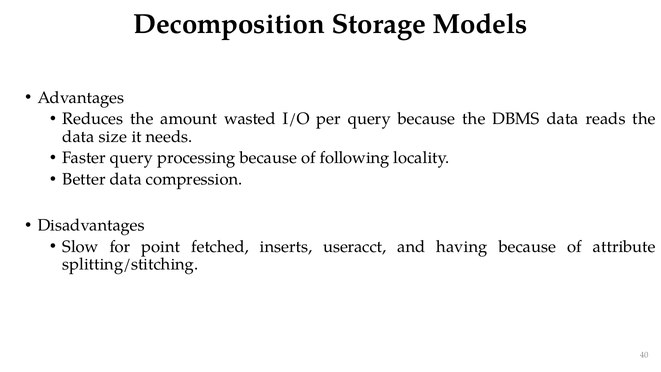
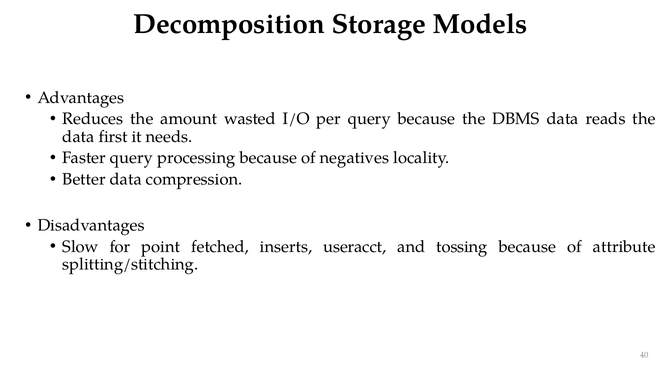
size: size -> first (113, 137)
following: following -> negatives (355, 158)
having: having -> tossing (462, 246)
